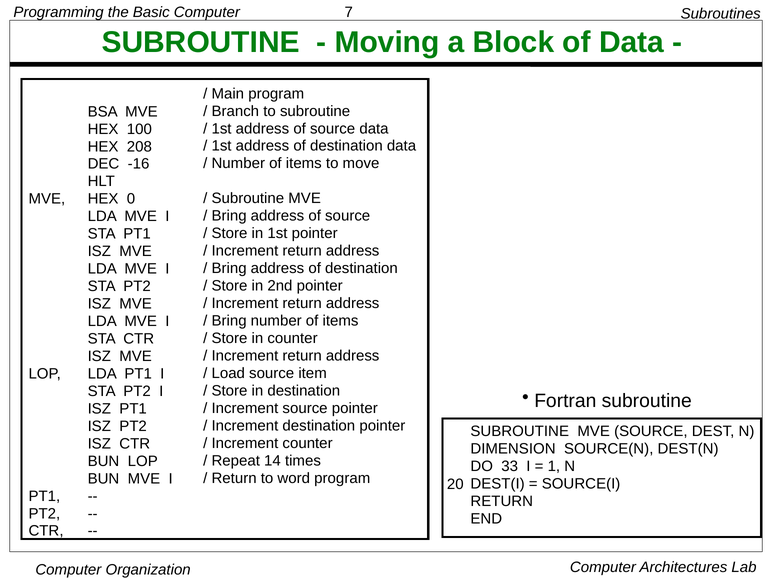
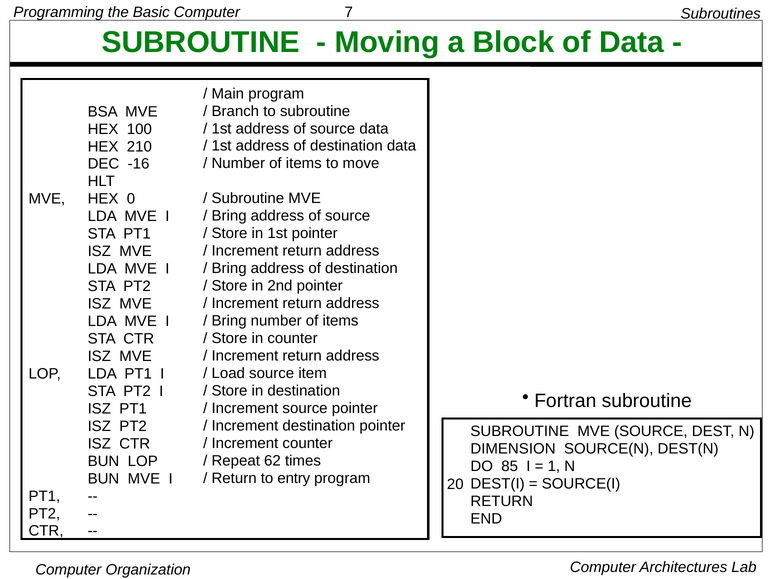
208: 208 -> 210 (139, 147)
14: 14 -> 62 (272, 461)
33: 33 -> 85 (510, 466)
word: word -> entry (294, 478)
